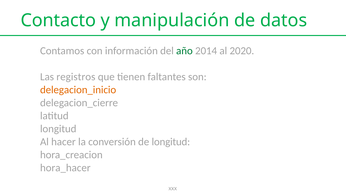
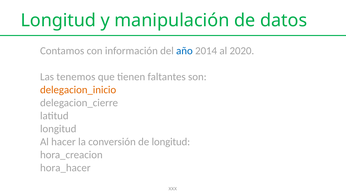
Contacto: Contacto -> Longitud (58, 20)
año colour: green -> blue (184, 51)
registros: registros -> tenemos (76, 77)
